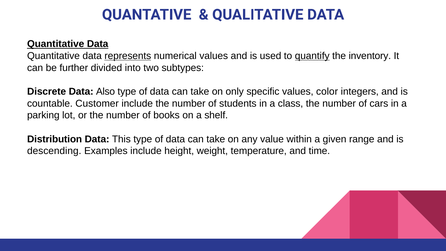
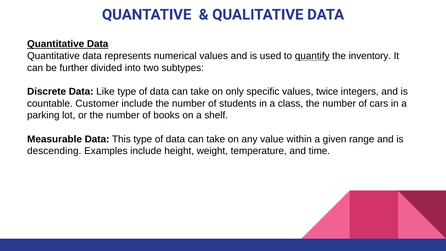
represents underline: present -> none (128, 56)
Also: Also -> Like (105, 92)
color: color -> twice (327, 92)
Distribution: Distribution -> Measurable (55, 139)
